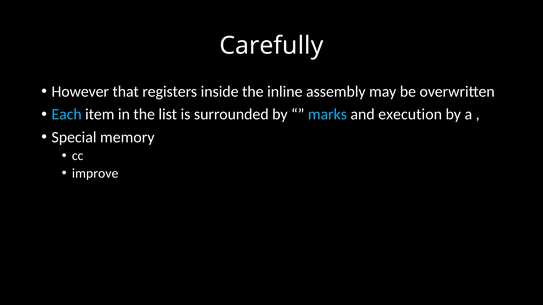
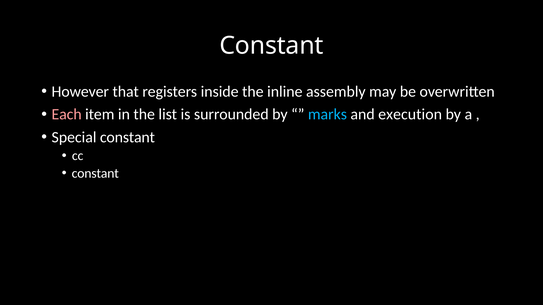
Carefully: Carefully -> Constant (272, 46)
Each colour: light blue -> pink (67, 115)
Special memory: memory -> constant (127, 137)
improve: improve -> constant (95, 174)
